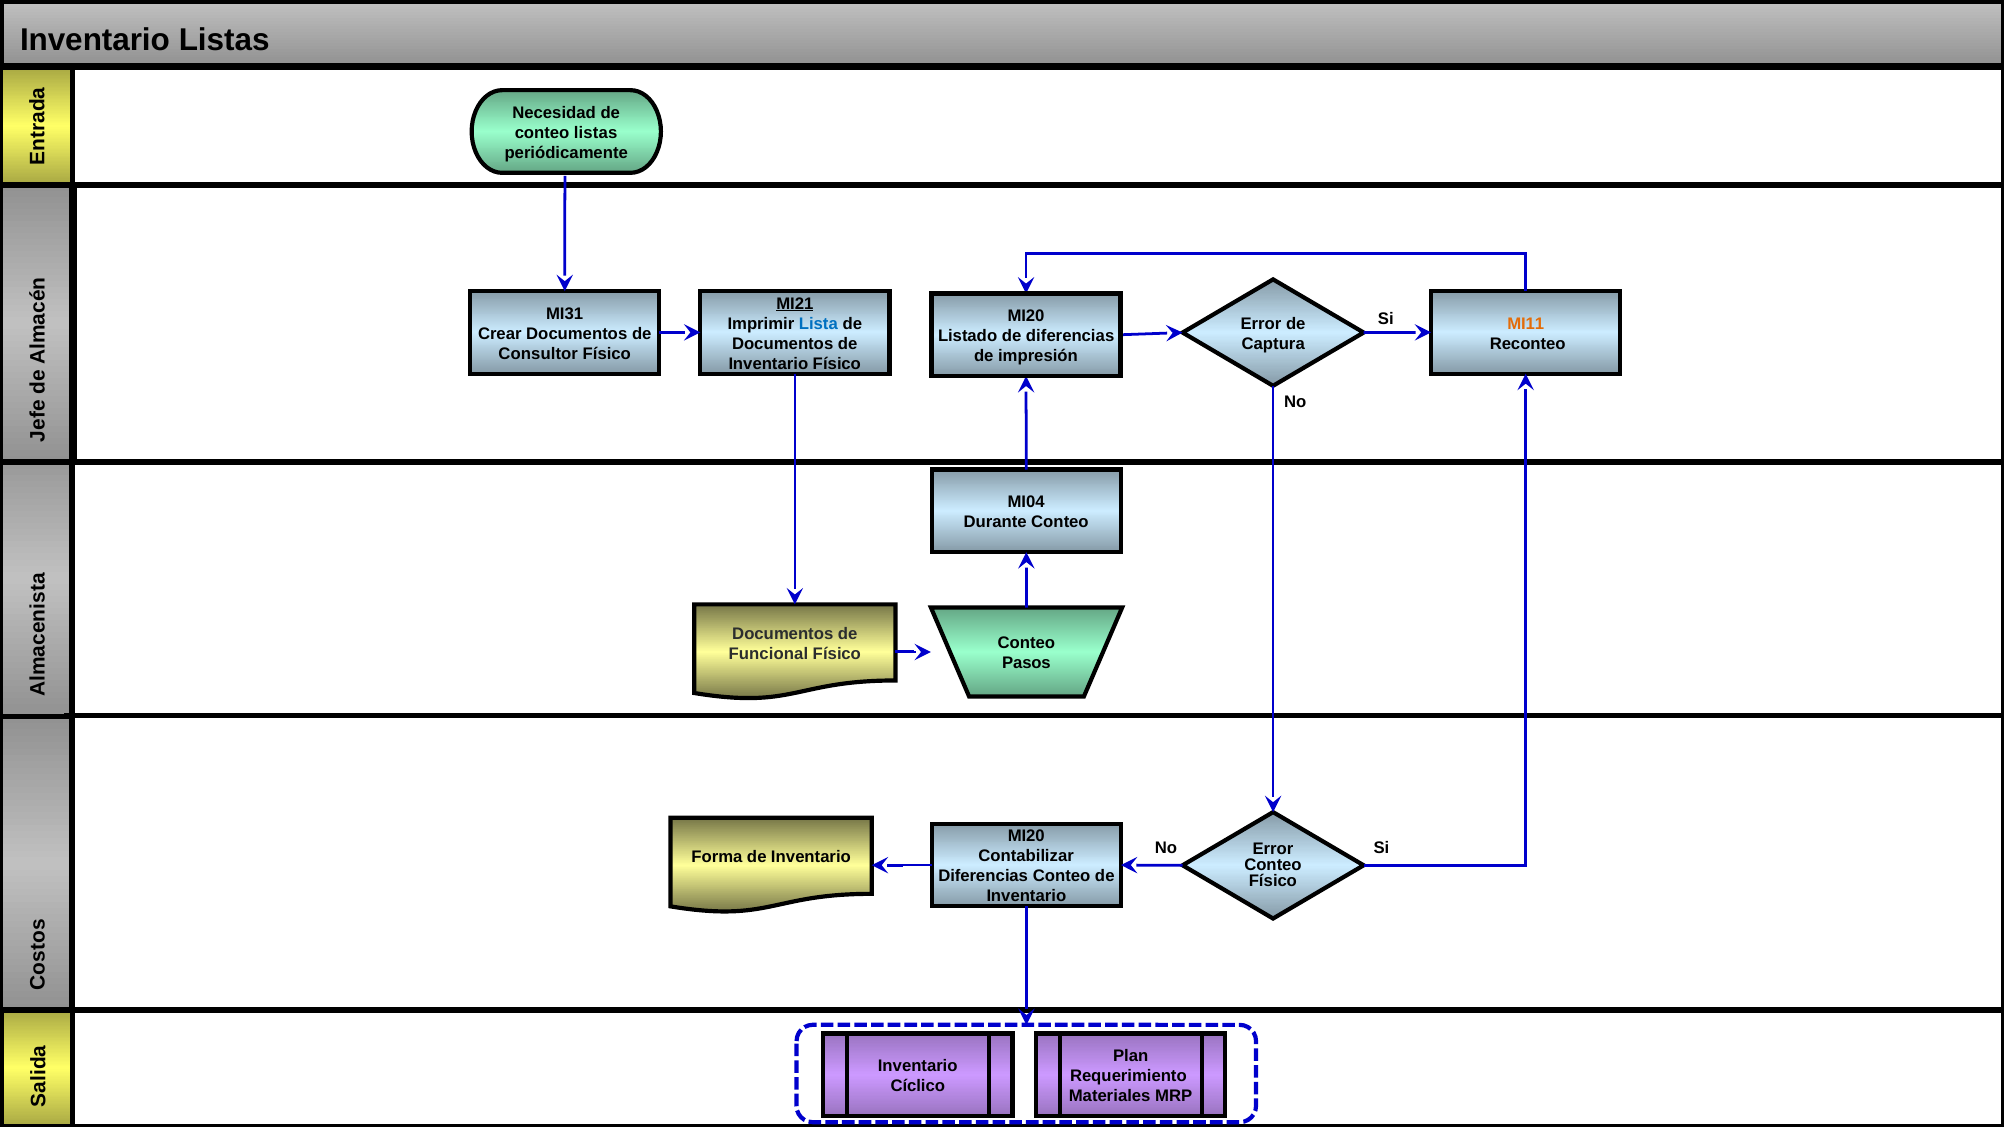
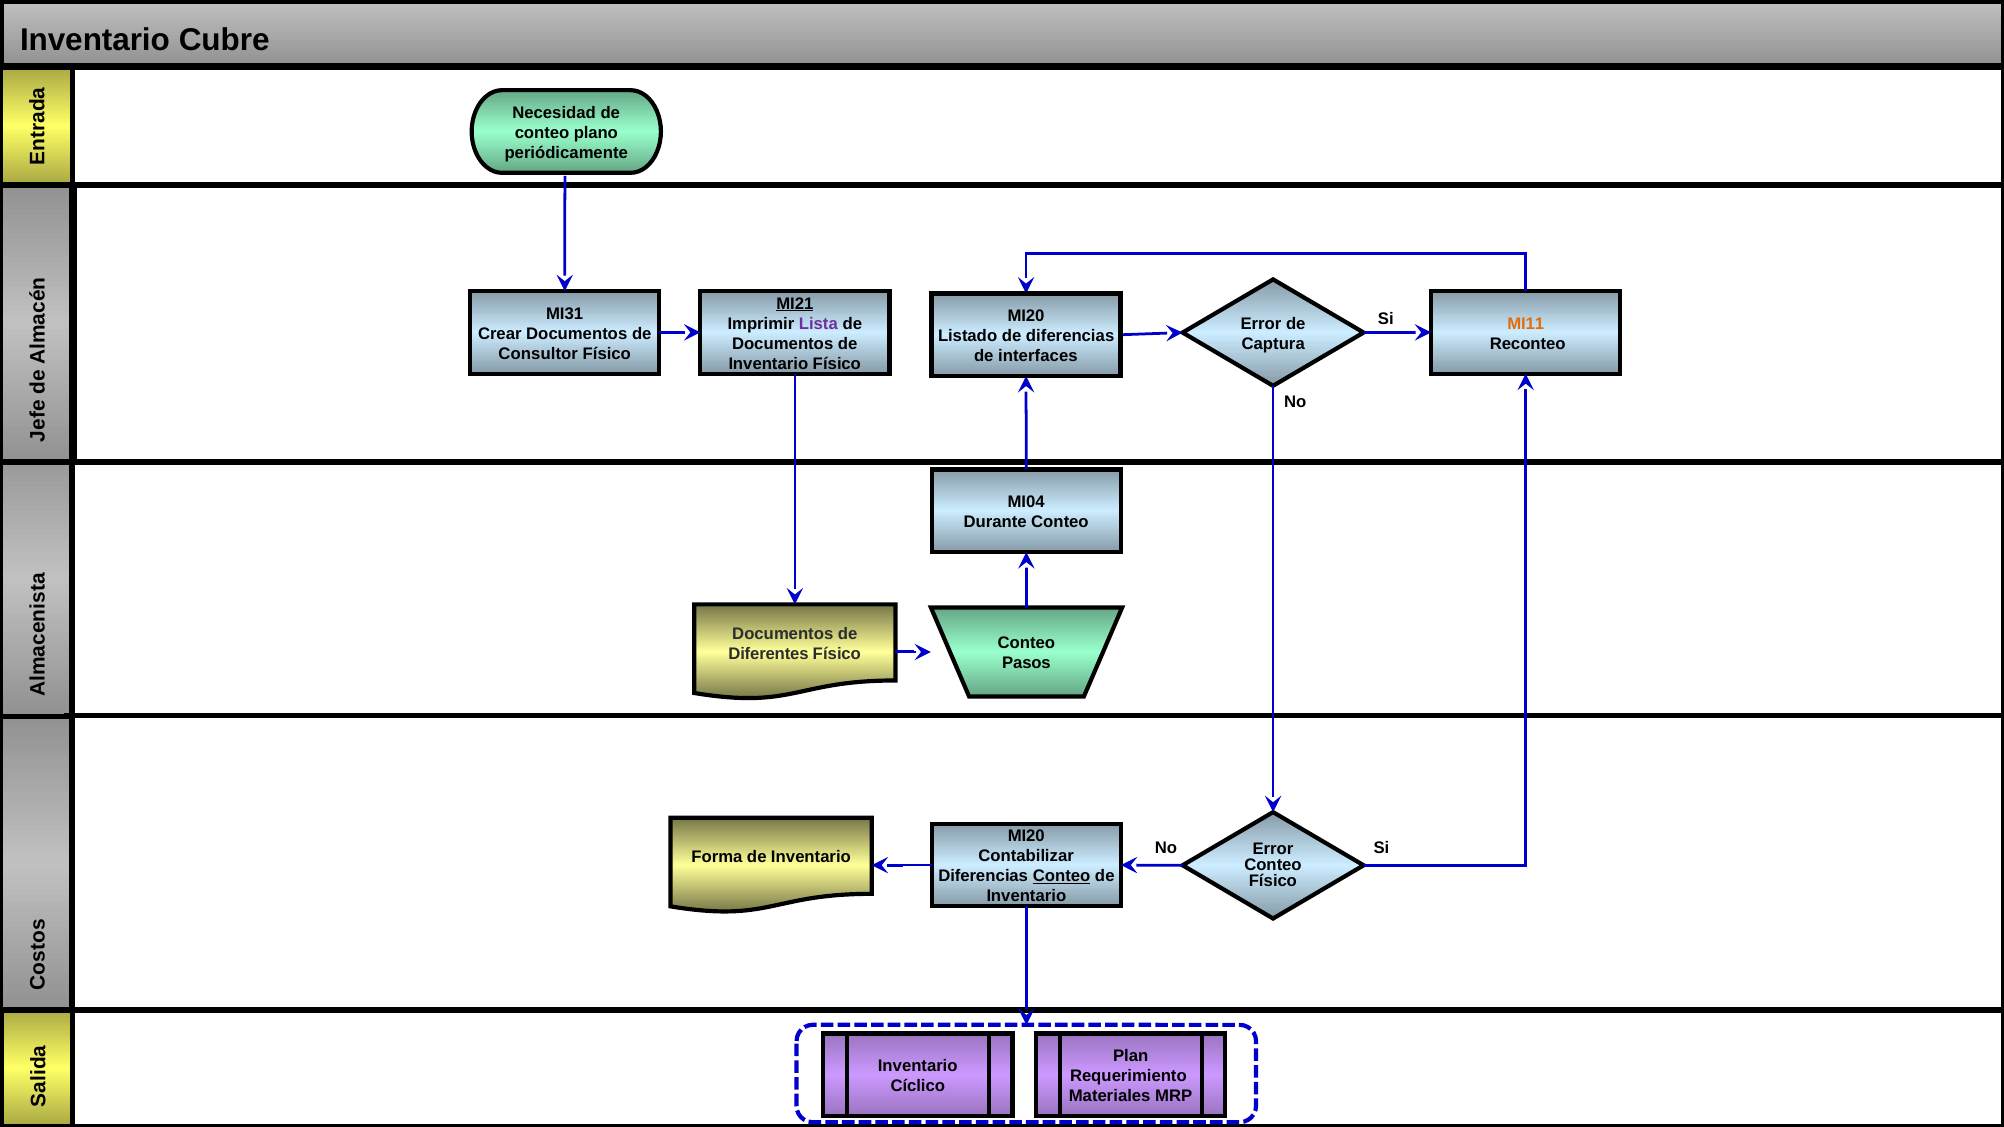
Inventario Listas: Listas -> Cubre (224, 40)
conteo listas: listas -> plano (596, 133)
Lista colour: blue -> purple (818, 324)
impresión: impresión -> interfaces (1038, 356)
Funcional: Funcional -> Diferentes (768, 654)
Conteo underline: none -> present (1062, 876)
